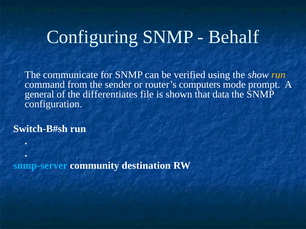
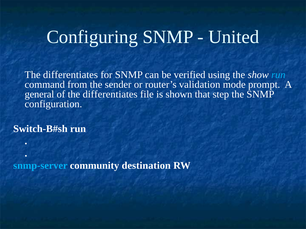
Behalf: Behalf -> United (234, 37)
communicate: communicate -> differentiates (70, 75)
run colour: yellow -> light blue (278, 75)
computers: computers -> validation (200, 85)
data: data -> step (221, 94)
